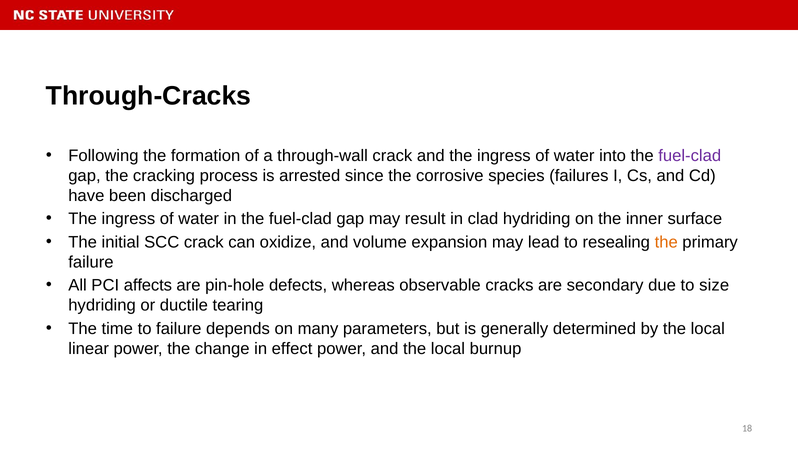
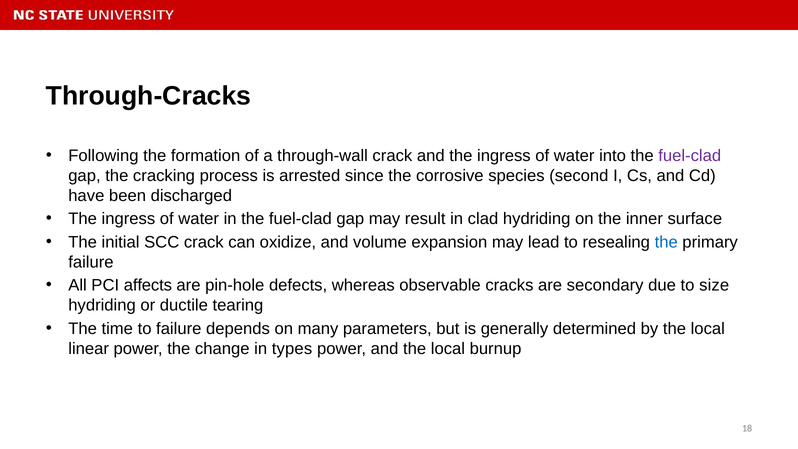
failures: failures -> second (579, 175)
the colour: orange -> blue (666, 242)
effect: effect -> types (292, 348)
